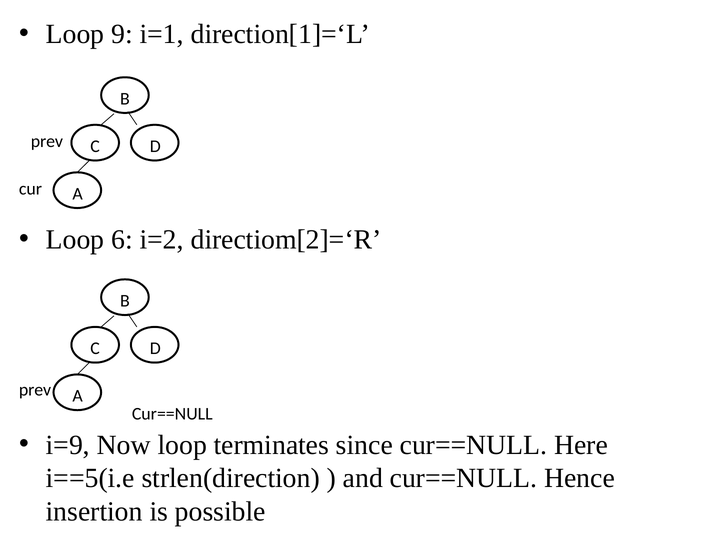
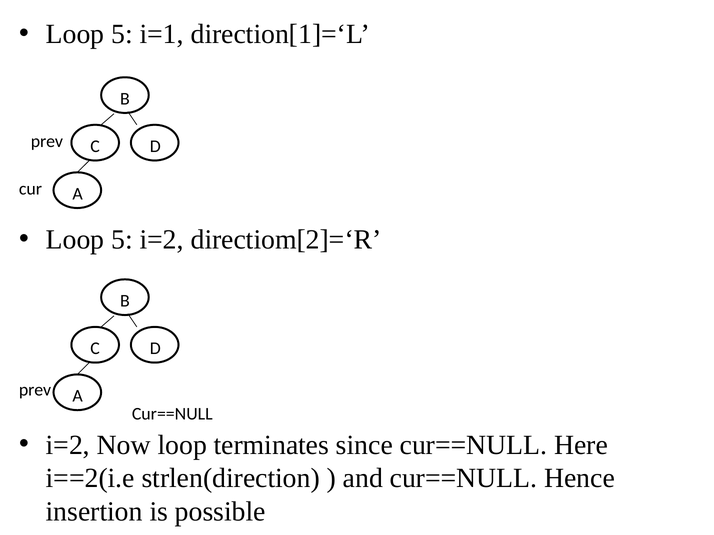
9: 9 -> 5 (122, 34)
6: 6 -> 5 (122, 240)
i=9: i=9 -> i=2 (68, 445)
i==5(i.e: i==5(i.e -> i==2(i.e (90, 479)
